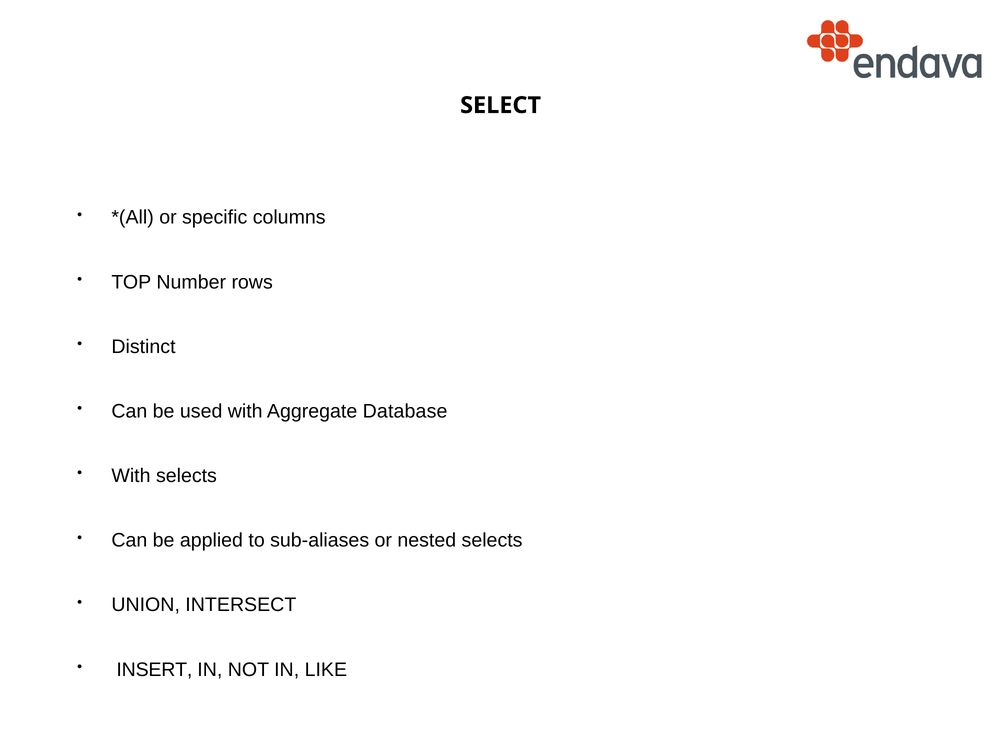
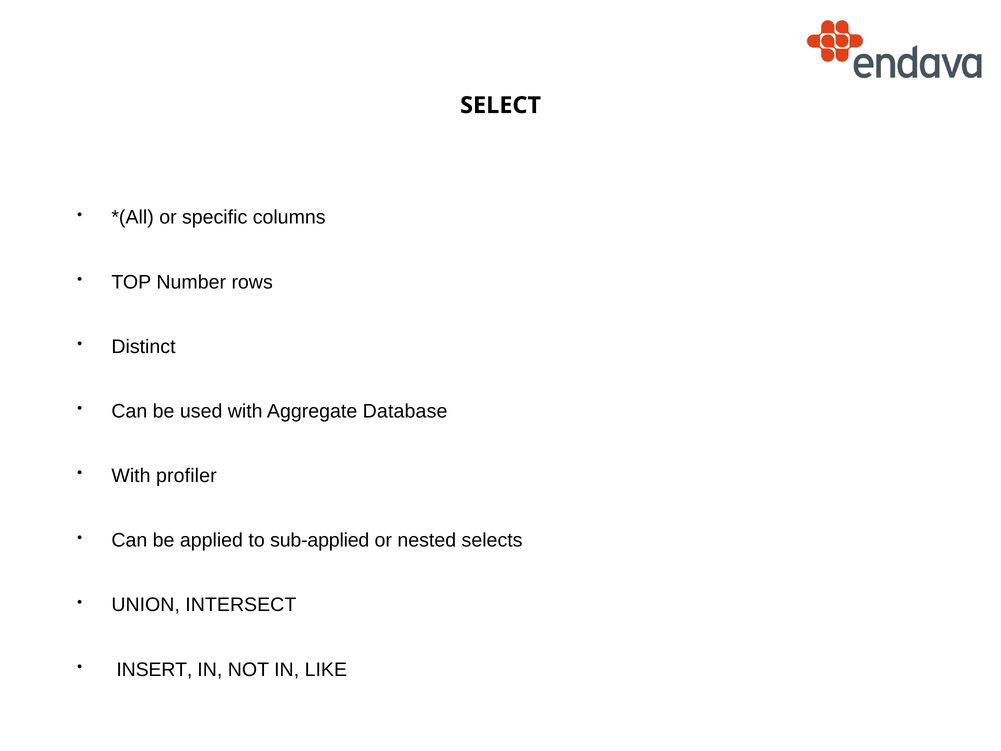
With selects: selects -> profiler (186, 476)
sub-aliases: sub-aliases -> sub-applied (320, 540)
